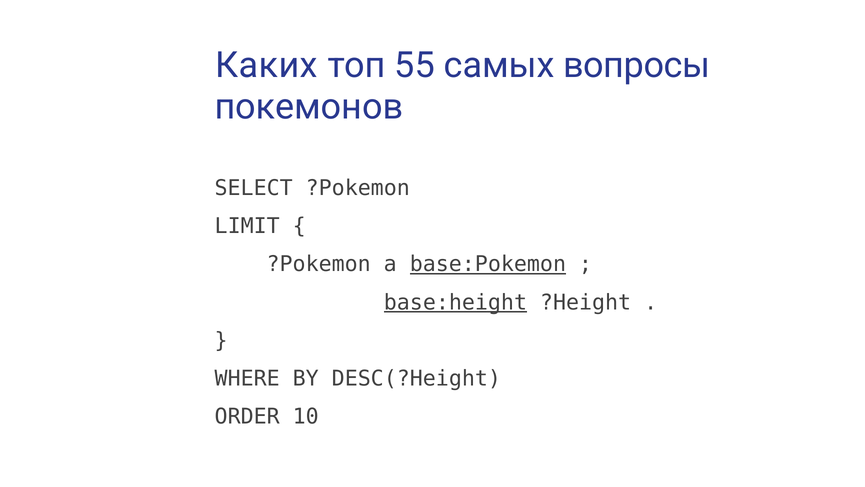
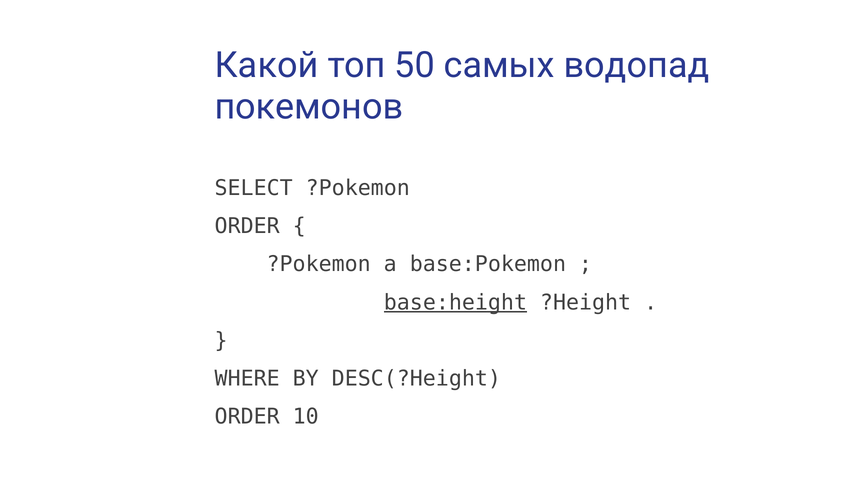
Каких: Каких -> Какой (267, 65)
55: 55 -> 50 (415, 65)
вопросы: вопросы -> водопад (637, 65)
LIMIT: LIMIT -> ORDER (247, 226)
base:Pokemon underline: present -> none (488, 264)
